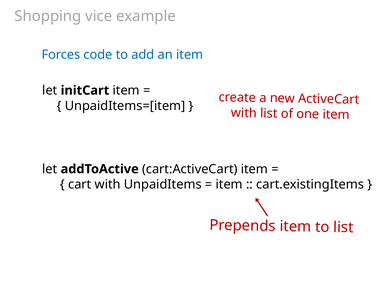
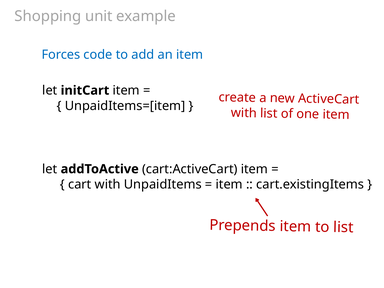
vice: vice -> unit (99, 16)
